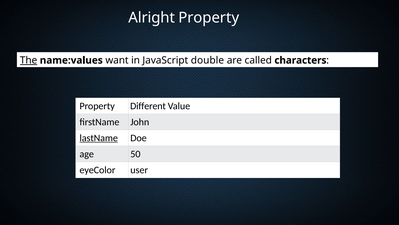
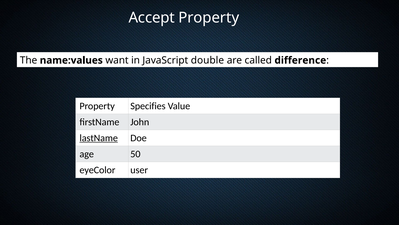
Alright: Alright -> Accept (152, 18)
The underline: present -> none (29, 60)
characters: characters -> difference (300, 60)
Different: Different -> Specifies (148, 106)
